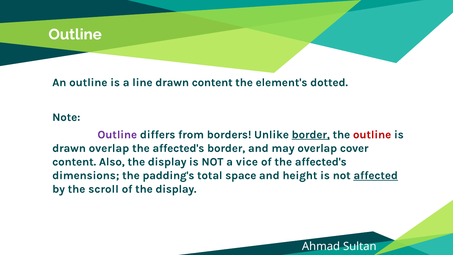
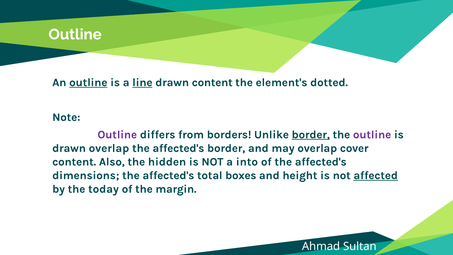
outline underline: none -> present (88, 82)
line underline: none -> present (142, 82)
outline colour: red -> purple (372, 134)
Also the display: display -> hidden (167, 162)
vice: vice -> into (247, 162)
dimensions the padding's: padding's -> affected's (168, 175)
space: space -> boxes (241, 175)
scroll: scroll -> today (103, 189)
of the display: display -> margin (176, 189)
